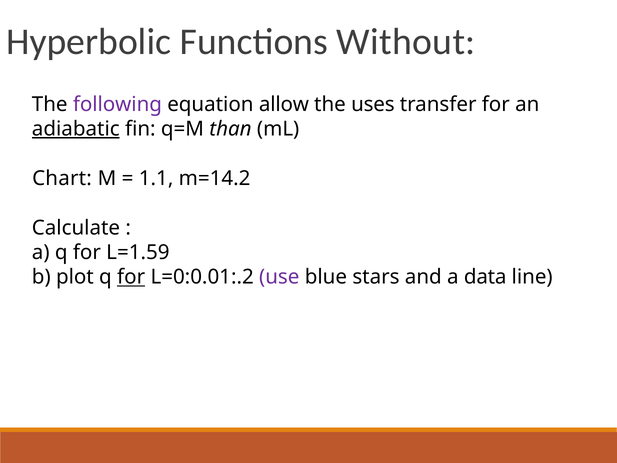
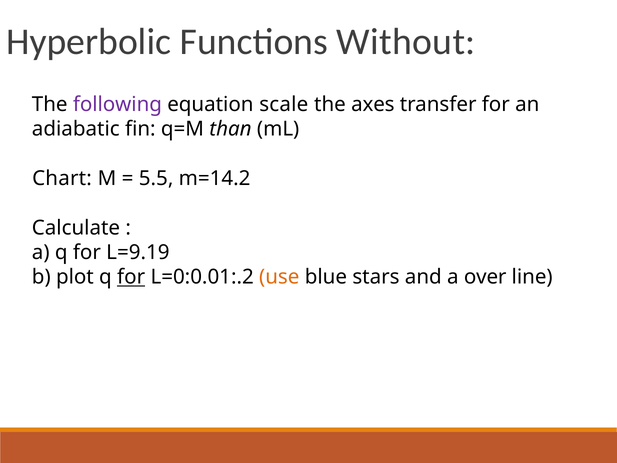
allow: allow -> scale (284, 104)
uses: uses -> axes (373, 104)
adiabatic underline: present -> none (76, 129)
1.1: 1.1 -> 5.5 (156, 178)
L=1.59: L=1.59 -> L=9.19 (138, 252)
use colour: purple -> orange (279, 277)
data: data -> over (485, 277)
